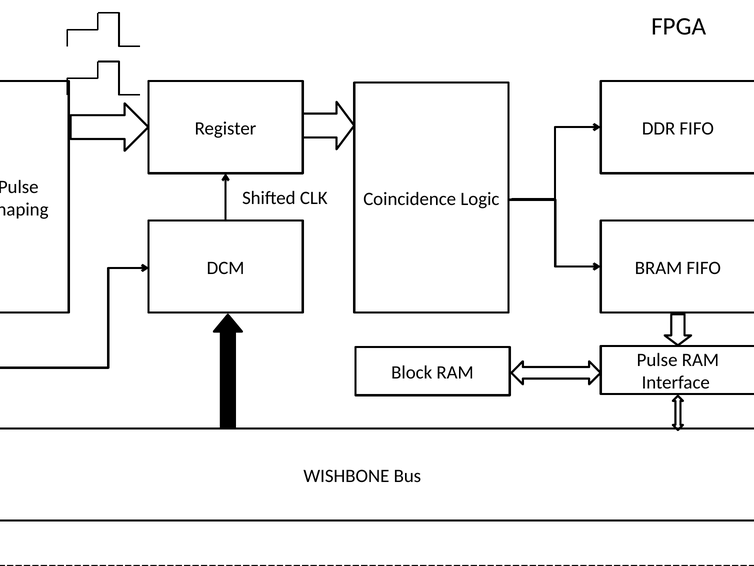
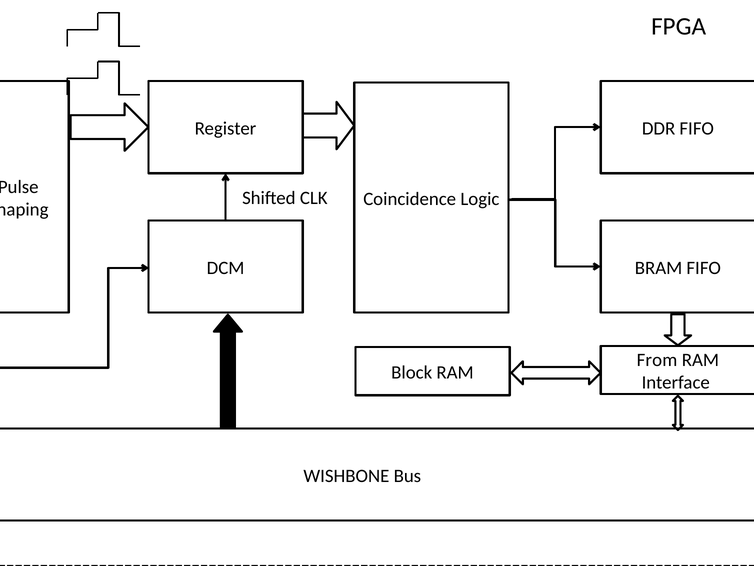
Pulse: Pulse -> From (657, 360)
